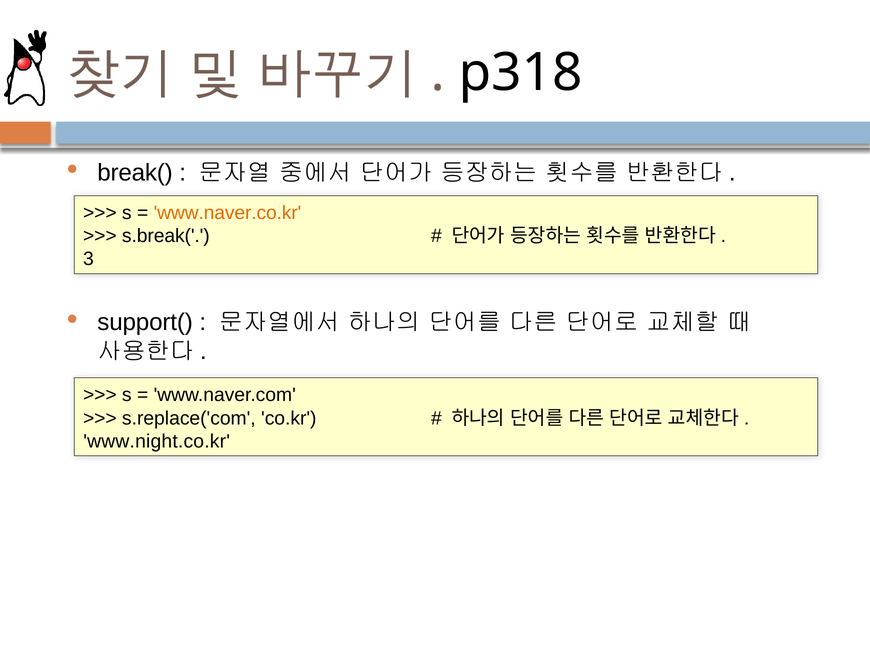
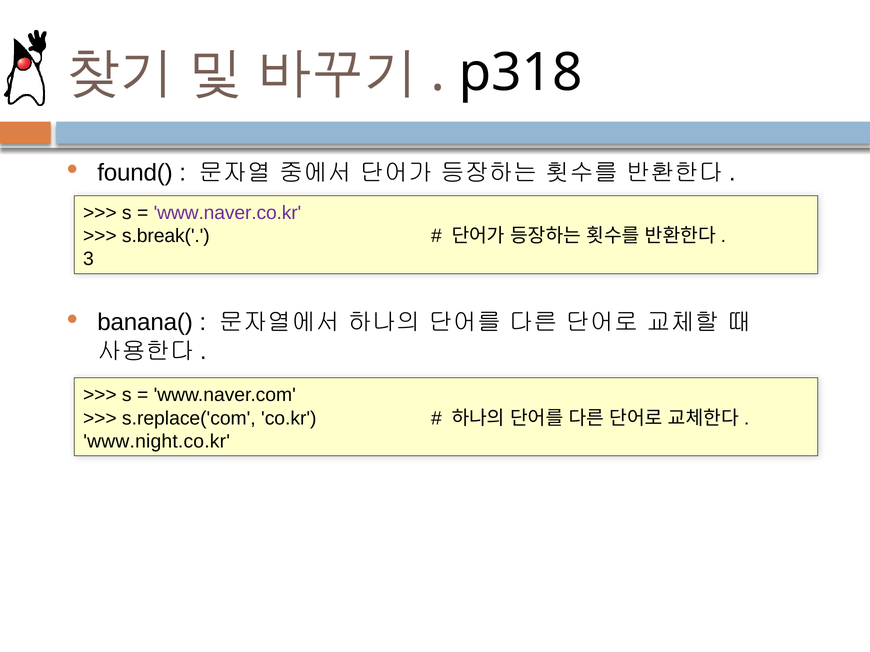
break(: break( -> found( (135, 173)
www.naver.co.kr colour: orange -> purple (227, 213)
support(: support( -> banana( (145, 323)
